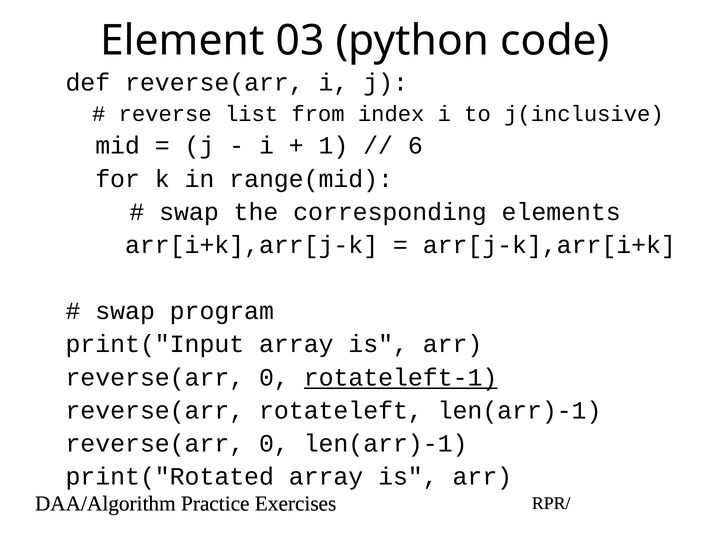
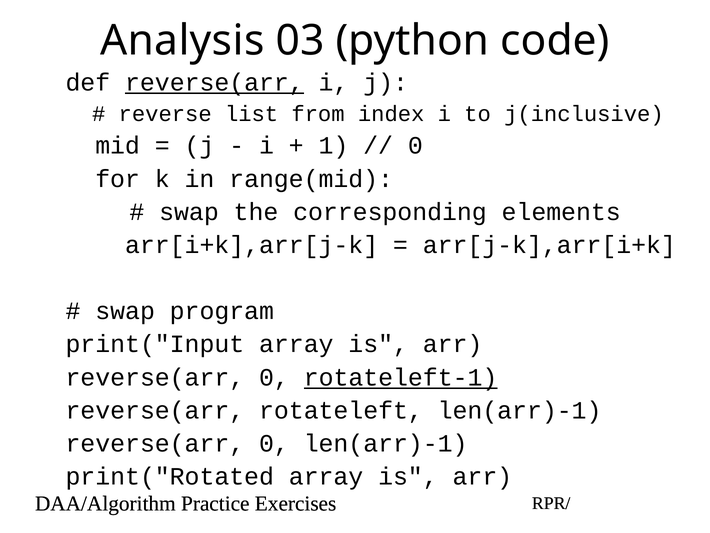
Element: Element -> Analysis (182, 40)
reverse(arr underline: none -> present (214, 82)
6: 6 -> 0 (415, 146)
